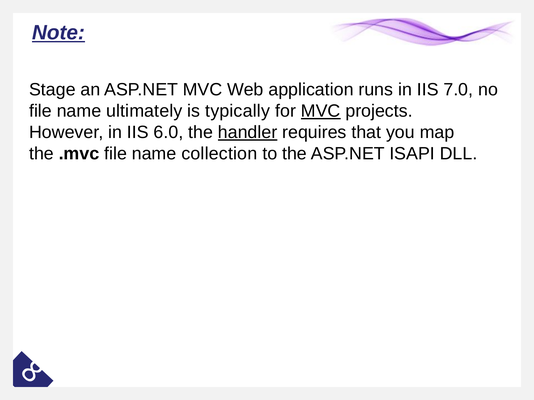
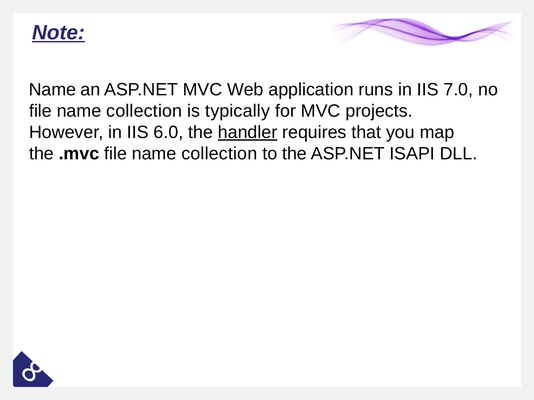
Stage: Stage -> Name (52, 90)
ultimately: ultimately -> collection (144, 111)
MVC underline: present -> none (321, 111)
